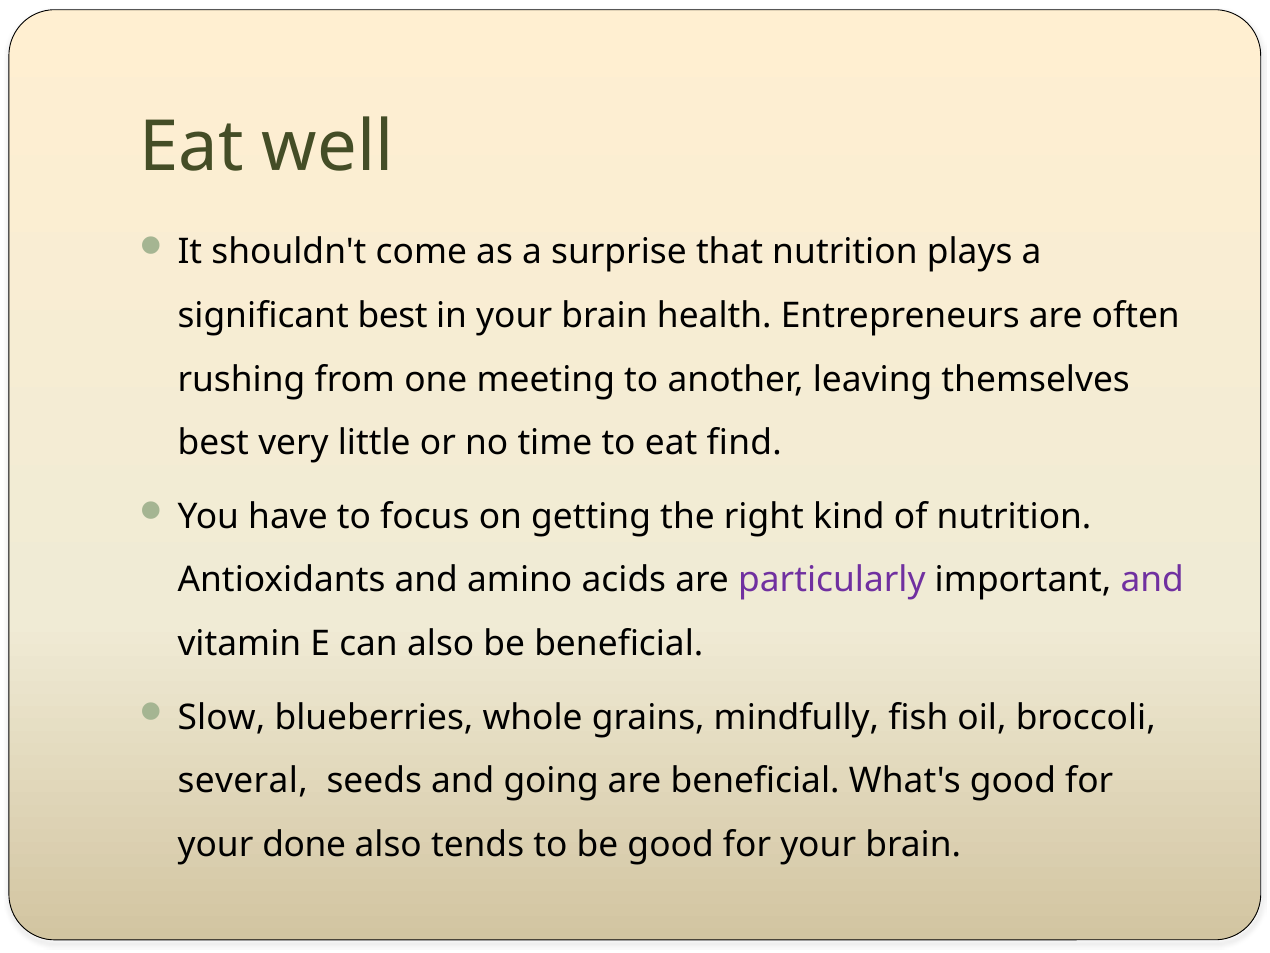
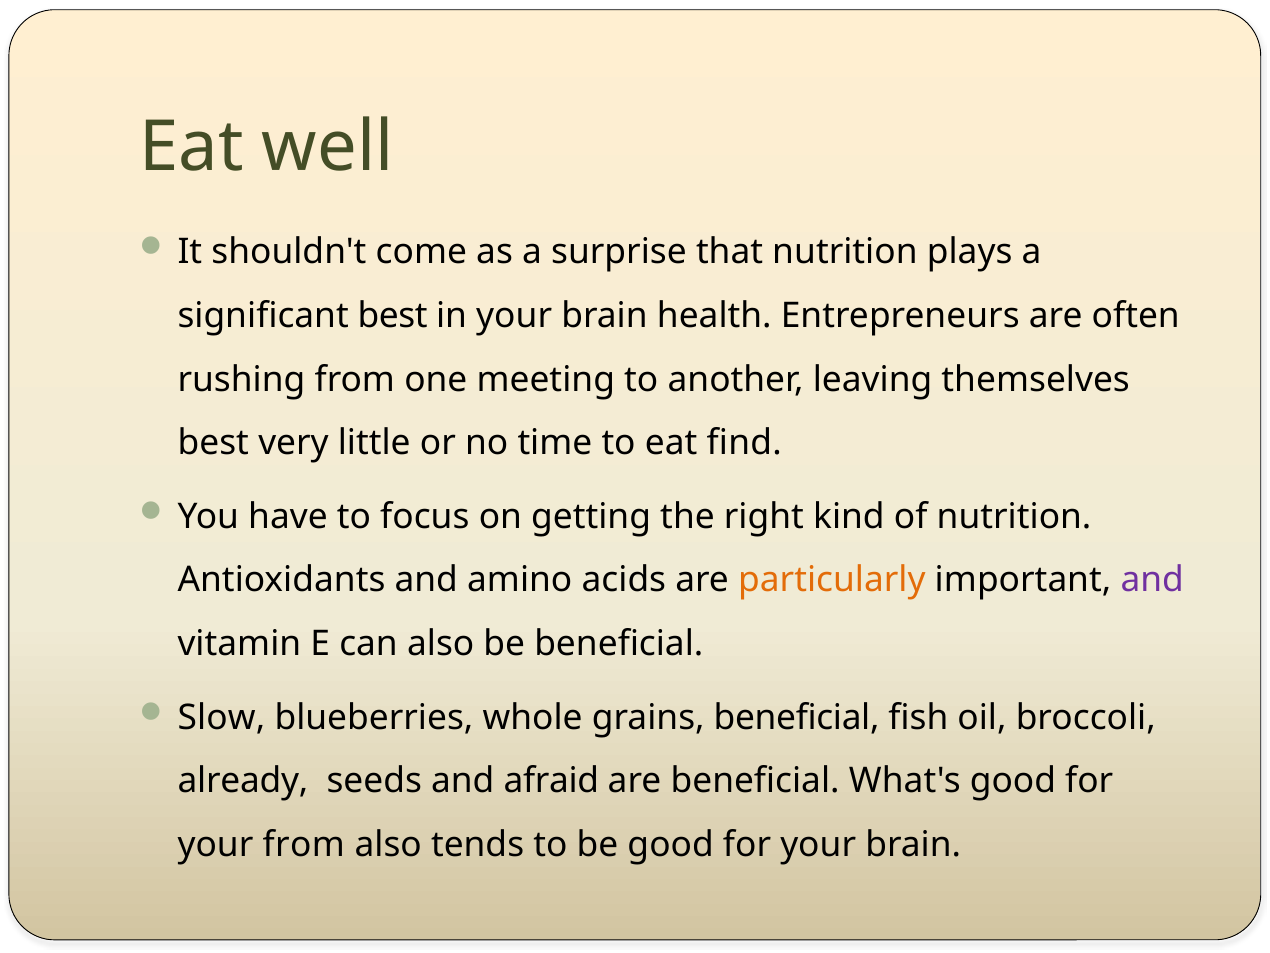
particularly colour: purple -> orange (832, 580)
grains mindfully: mindfully -> beneficial (797, 717)
several: several -> already (243, 781)
going: going -> afraid (551, 781)
your done: done -> from (304, 844)
